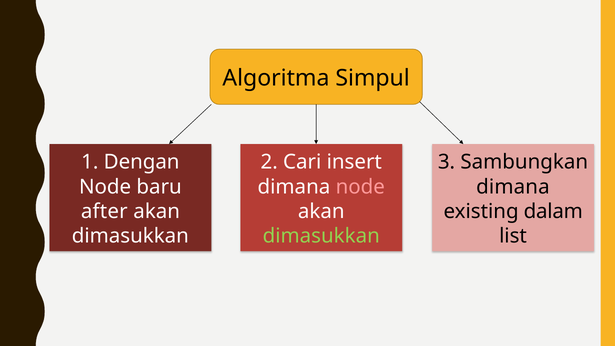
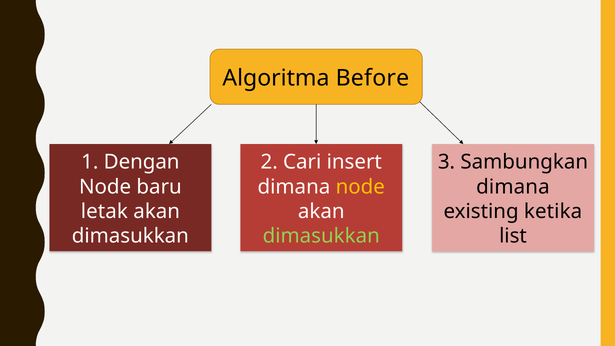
Simpul: Simpul -> Before (372, 78)
node colour: pink -> yellow (360, 187)
after: after -> letak (104, 211)
dalam: dalam -> ketika (553, 211)
